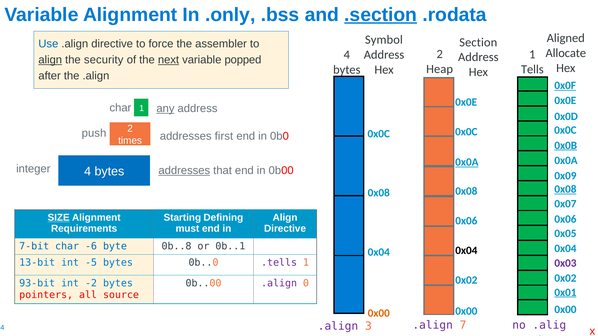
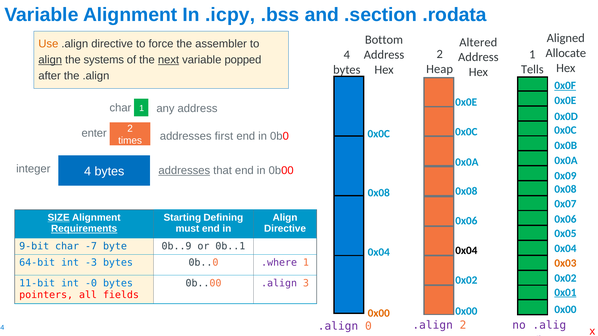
.only: .only -> .icpy (230, 15)
.section underline: present -> none (381, 15)
Symbol: Symbol -> Bottom (384, 40)
Section: Section -> Altered (478, 42)
Use colour: blue -> orange (48, 44)
security: security -> systems (104, 60)
any underline: present -> none (165, 108)
push: push -> enter (94, 133)
0x0B underline: present -> none (566, 145)
0x0A underline: present -> none (467, 162)
0x08 underline: present -> none (565, 190)
Requirements underline: none -> present (84, 229)
7-bit: 7-bit -> 9-bit (34, 246)
-6: -6 -> -7 (91, 246)
0b..8: 0b..8 -> 0b..9 (177, 246)
13-bit: 13-bit -> 64-bit (37, 263)
-5: -5 -> -3 (91, 263)
.tells: .tells -> .where (279, 263)
0x03 colour: purple -> orange (565, 263)
93-bit: 93-bit -> 11-bit (37, 284)
-2: -2 -> -0 (91, 284)
0: 0 -> 3 (306, 284)
source: source -> fields (121, 295)
.align 7: 7 -> 2 (463, 325)
3: 3 -> 0 (368, 326)
